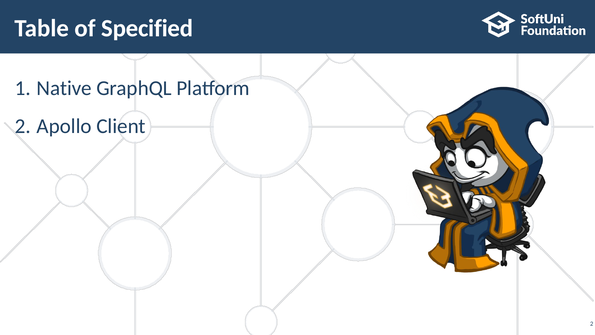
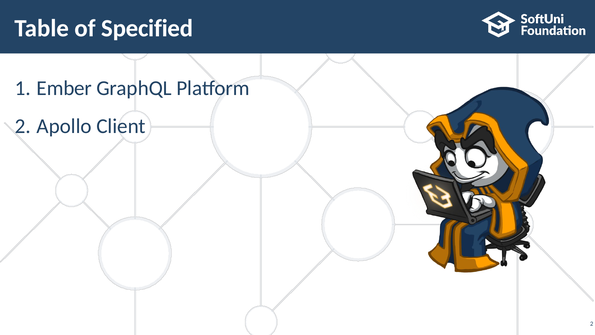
Native: Native -> Ember (64, 88)
